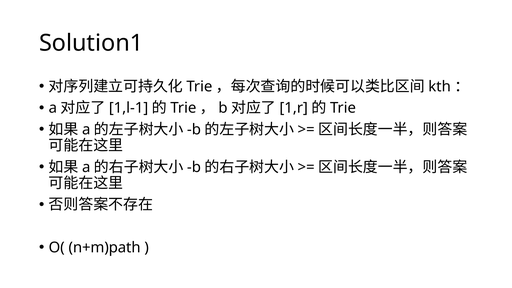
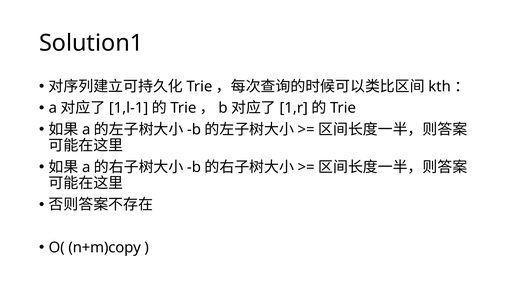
n+m)path: n+m)path -> n+m)copy (105, 248)
